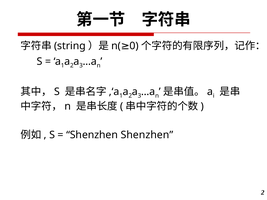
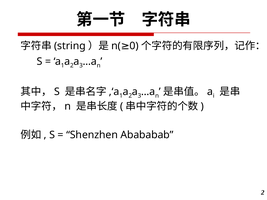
Shenzhen Shenzhen: Shenzhen -> Abababab (147, 135)
